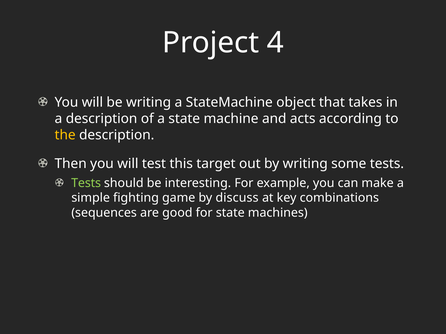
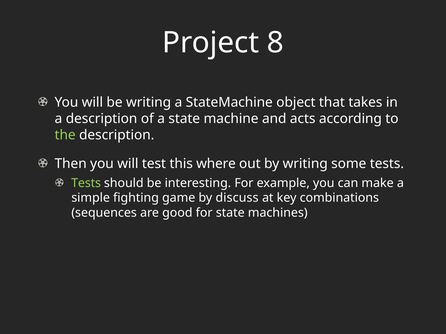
4: 4 -> 8 (275, 43)
the colour: yellow -> light green (65, 135)
target: target -> where (216, 164)
